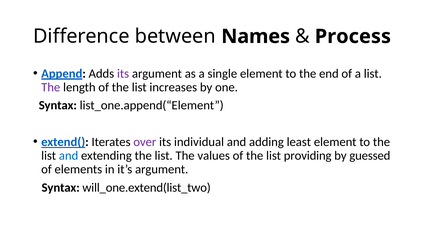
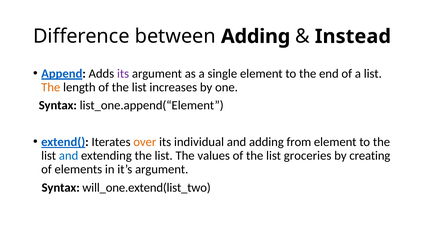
between Names: Names -> Adding (256, 36)
Process: Process -> Instead (353, 36)
The colour: purple -> orange (51, 87)
over colour: purple -> orange (145, 142)
least: least -> from (299, 142)
providing: providing -> groceries (308, 156)
guessed: guessed -> creating (370, 156)
